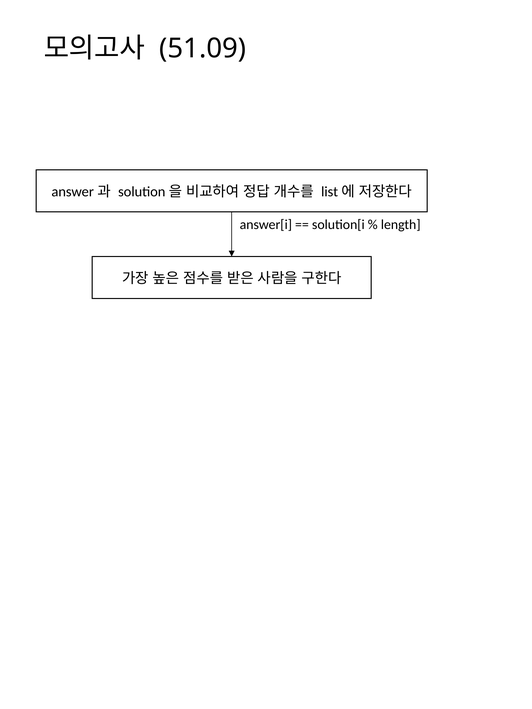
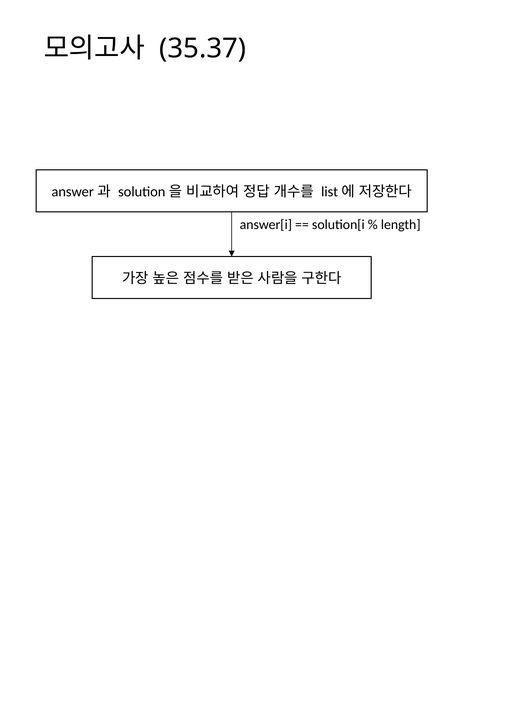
51.09: 51.09 -> 35.37 (203, 49)
